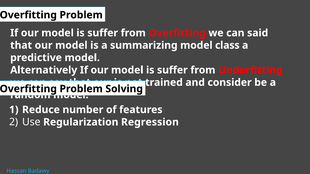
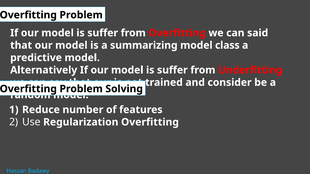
Regularization Regression: Regression -> Overfitting (150, 122)
